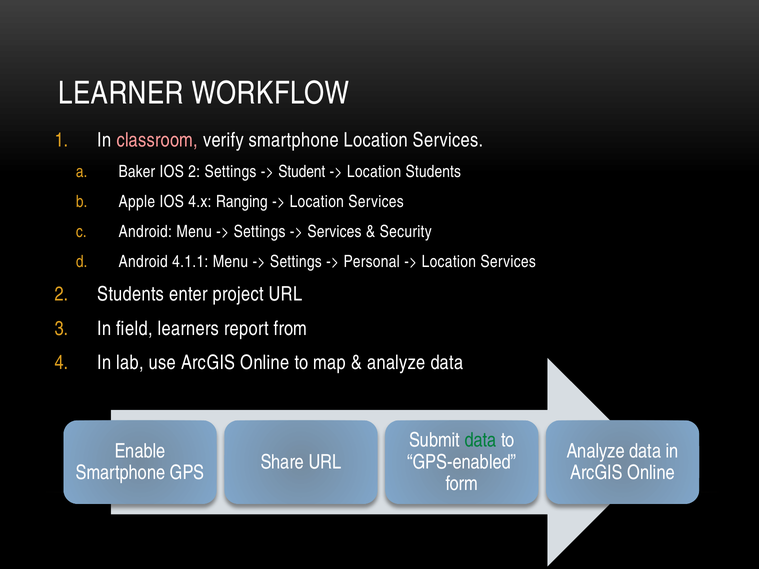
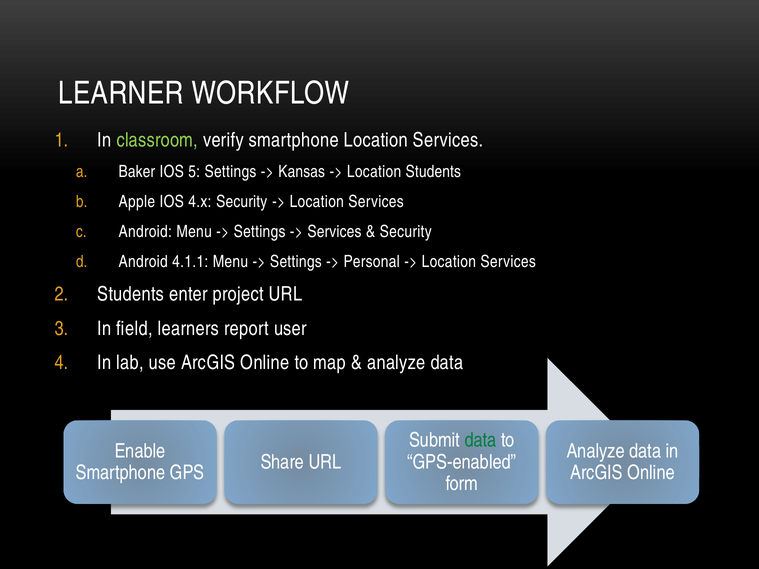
classroom colour: pink -> light green (157, 140)
IOS 2: 2 -> 5 (194, 172)
Student: Student -> Kansas (302, 172)
4.x Ranging: Ranging -> Security (242, 202)
from: from -> user (290, 329)
